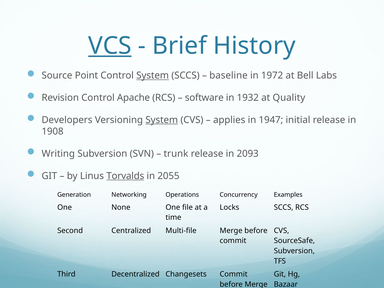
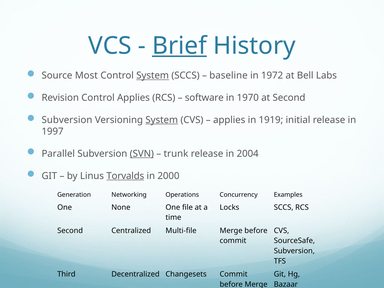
VCS underline: present -> none (110, 46)
Brief underline: none -> present (179, 46)
Point: Point -> Most (86, 76)
Control Apache: Apache -> Applies (133, 98)
1932: 1932 -> 1970 (248, 98)
at Quality: Quality -> Second (289, 98)
Developers: Developers -> Subversion (67, 120)
1947: 1947 -> 1919 (271, 120)
1908: 1908 -> 1997 (53, 131)
Writing: Writing -> Parallel (58, 154)
SVN underline: none -> present (142, 154)
2093: 2093 -> 2004 (248, 154)
2055: 2055 -> 2000 (168, 176)
